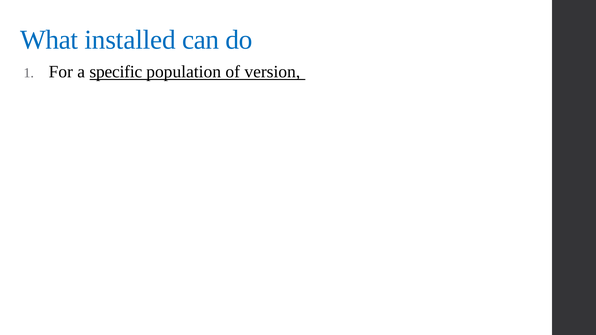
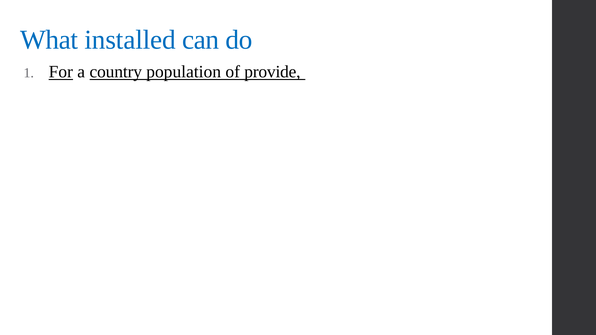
For underline: none -> present (61, 72)
specific: specific -> country (116, 72)
version: version -> provide (272, 72)
